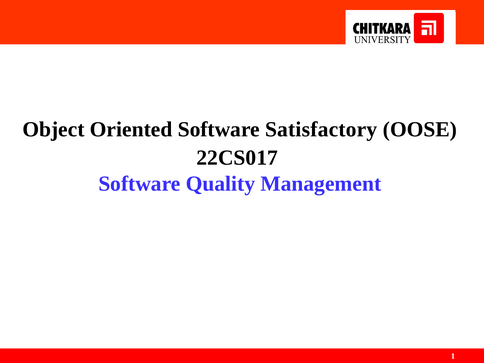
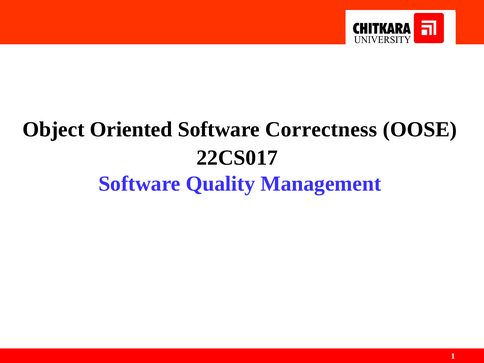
Satisfactory: Satisfactory -> Correctness (321, 129)
